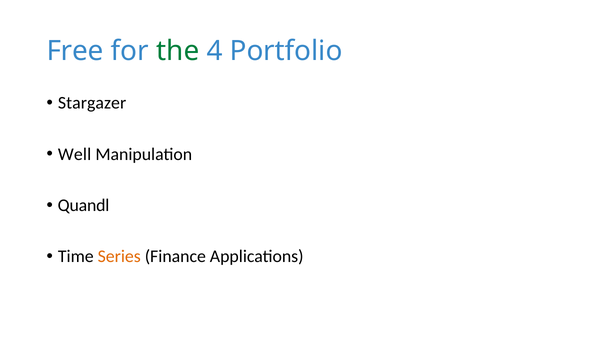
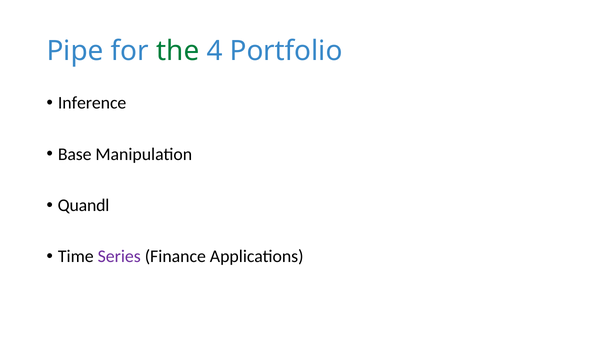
Free: Free -> Pipe (75, 51)
Stargazer: Stargazer -> Inference (92, 103)
Well: Well -> Base (75, 154)
Series colour: orange -> purple (119, 257)
